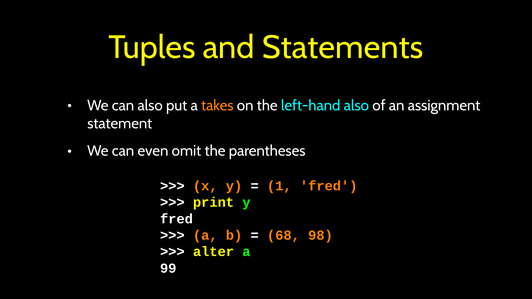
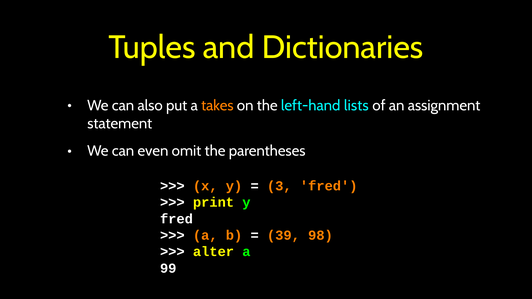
Statements: Statements -> Dictionaries (343, 48)
left-hand also: also -> lists (356, 106)
1: 1 -> 3 (279, 186)
68: 68 -> 39 (283, 235)
